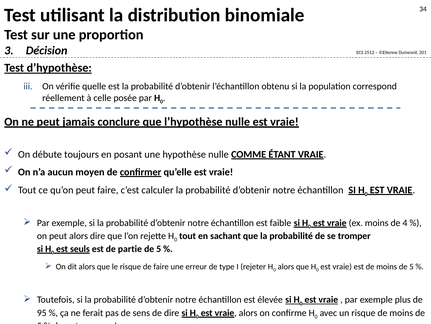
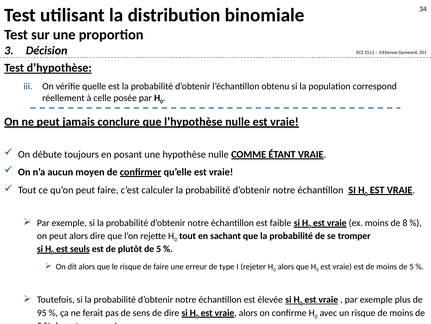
4: 4 -> 8 (405, 222)
partie: partie -> plutôt (130, 248)
